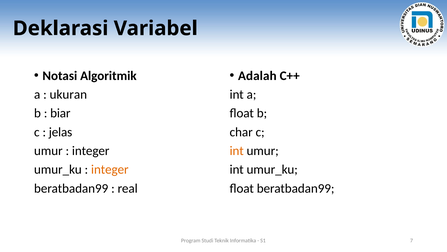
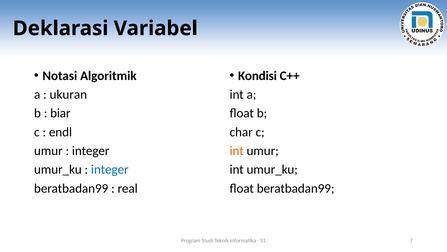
Adalah: Adalah -> Kondisi (257, 76)
jelas: jelas -> endl (60, 132)
integer colour: orange -> blue (110, 169)
